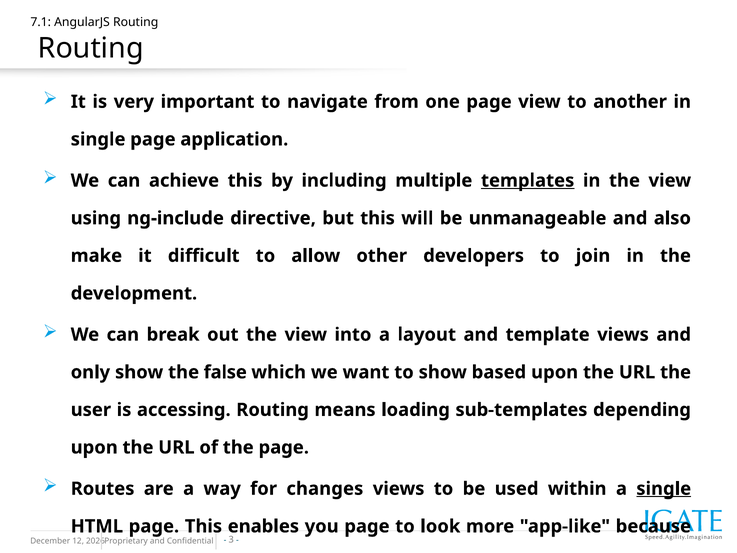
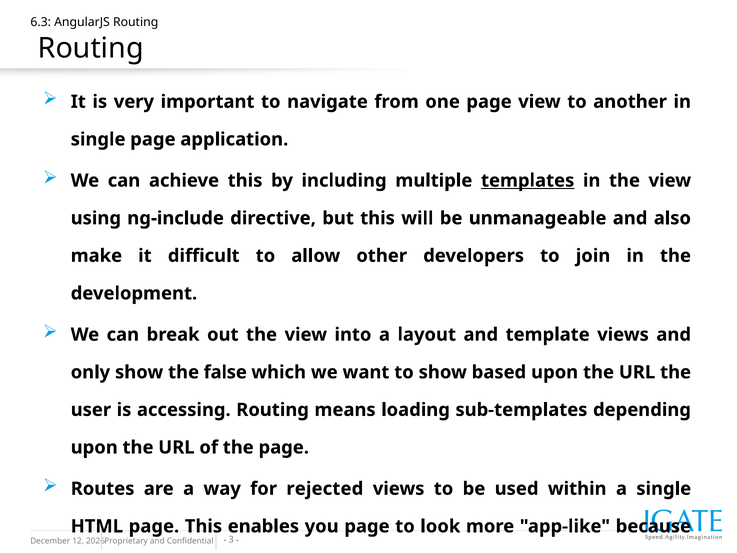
7.1: 7.1 -> 6.3 (41, 22)
changes: changes -> rejected (325, 488)
single underline: present -> none (664, 488)
